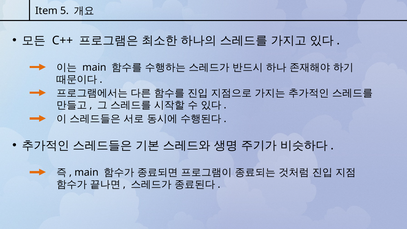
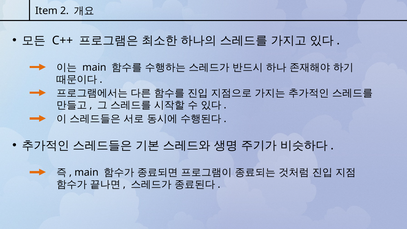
5: 5 -> 2 (64, 11)
